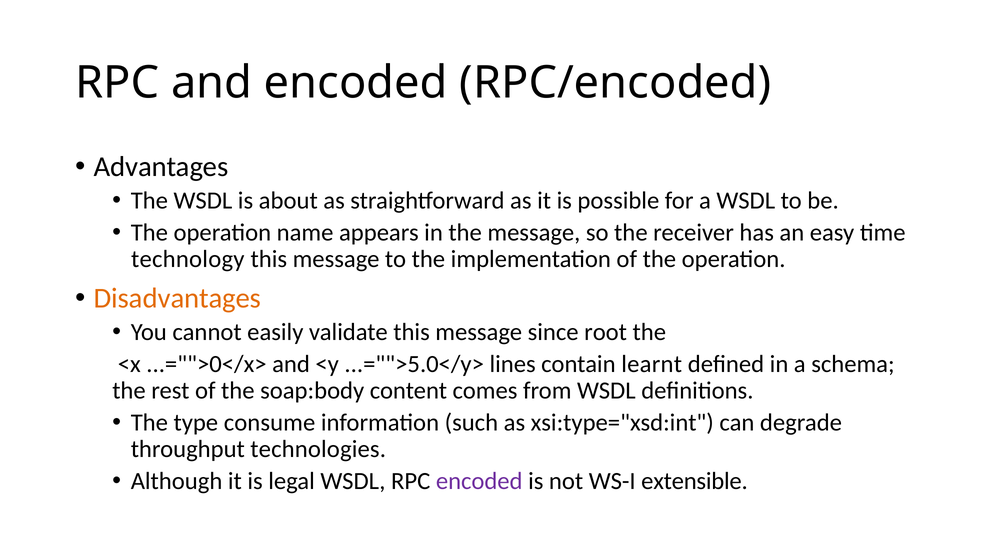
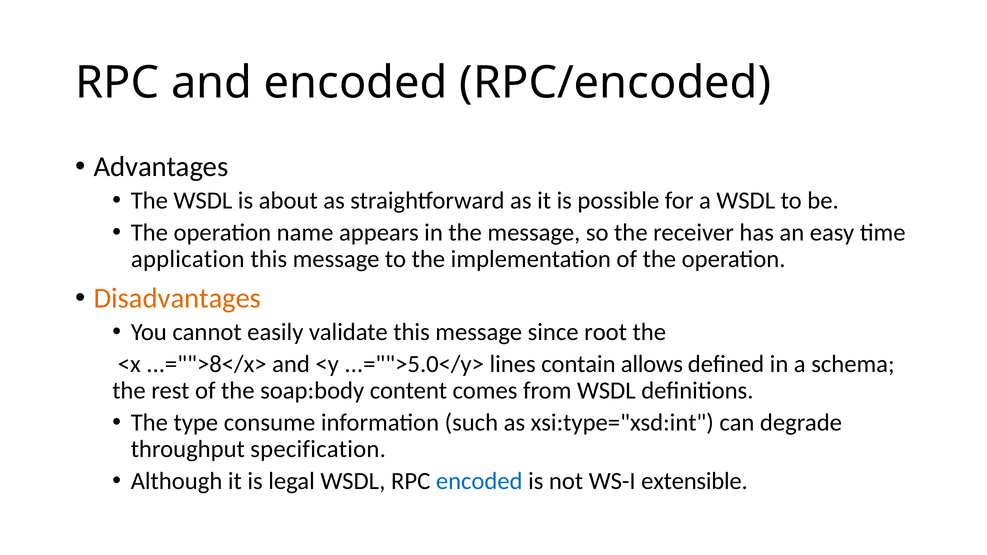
technology: technology -> application (188, 259)
...="">0</x>: ...="">0</x> -> ...="">8</x> (206, 364)
learnt: learnt -> allows (652, 364)
technologies: technologies -> specification (318, 449)
encoded colour: purple -> blue (479, 481)
